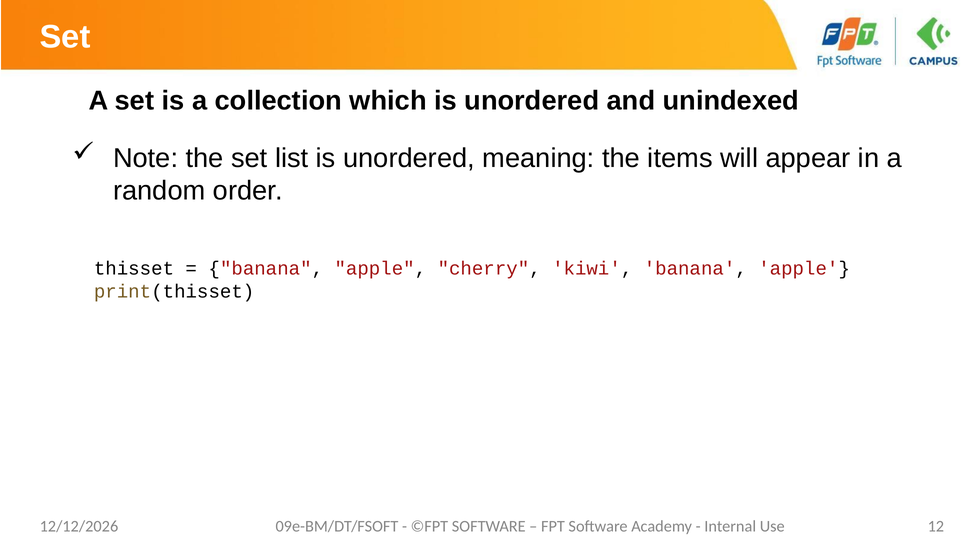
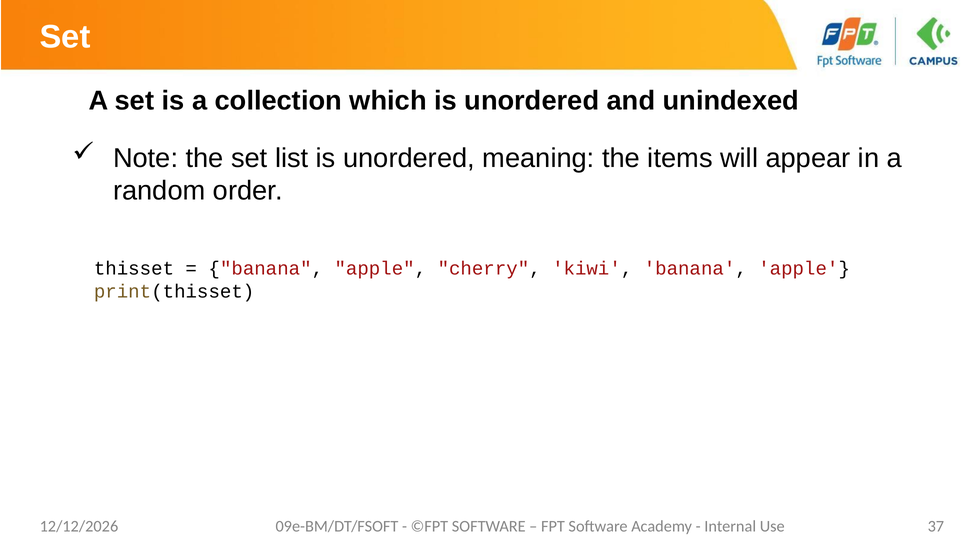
12: 12 -> 37 (936, 527)
